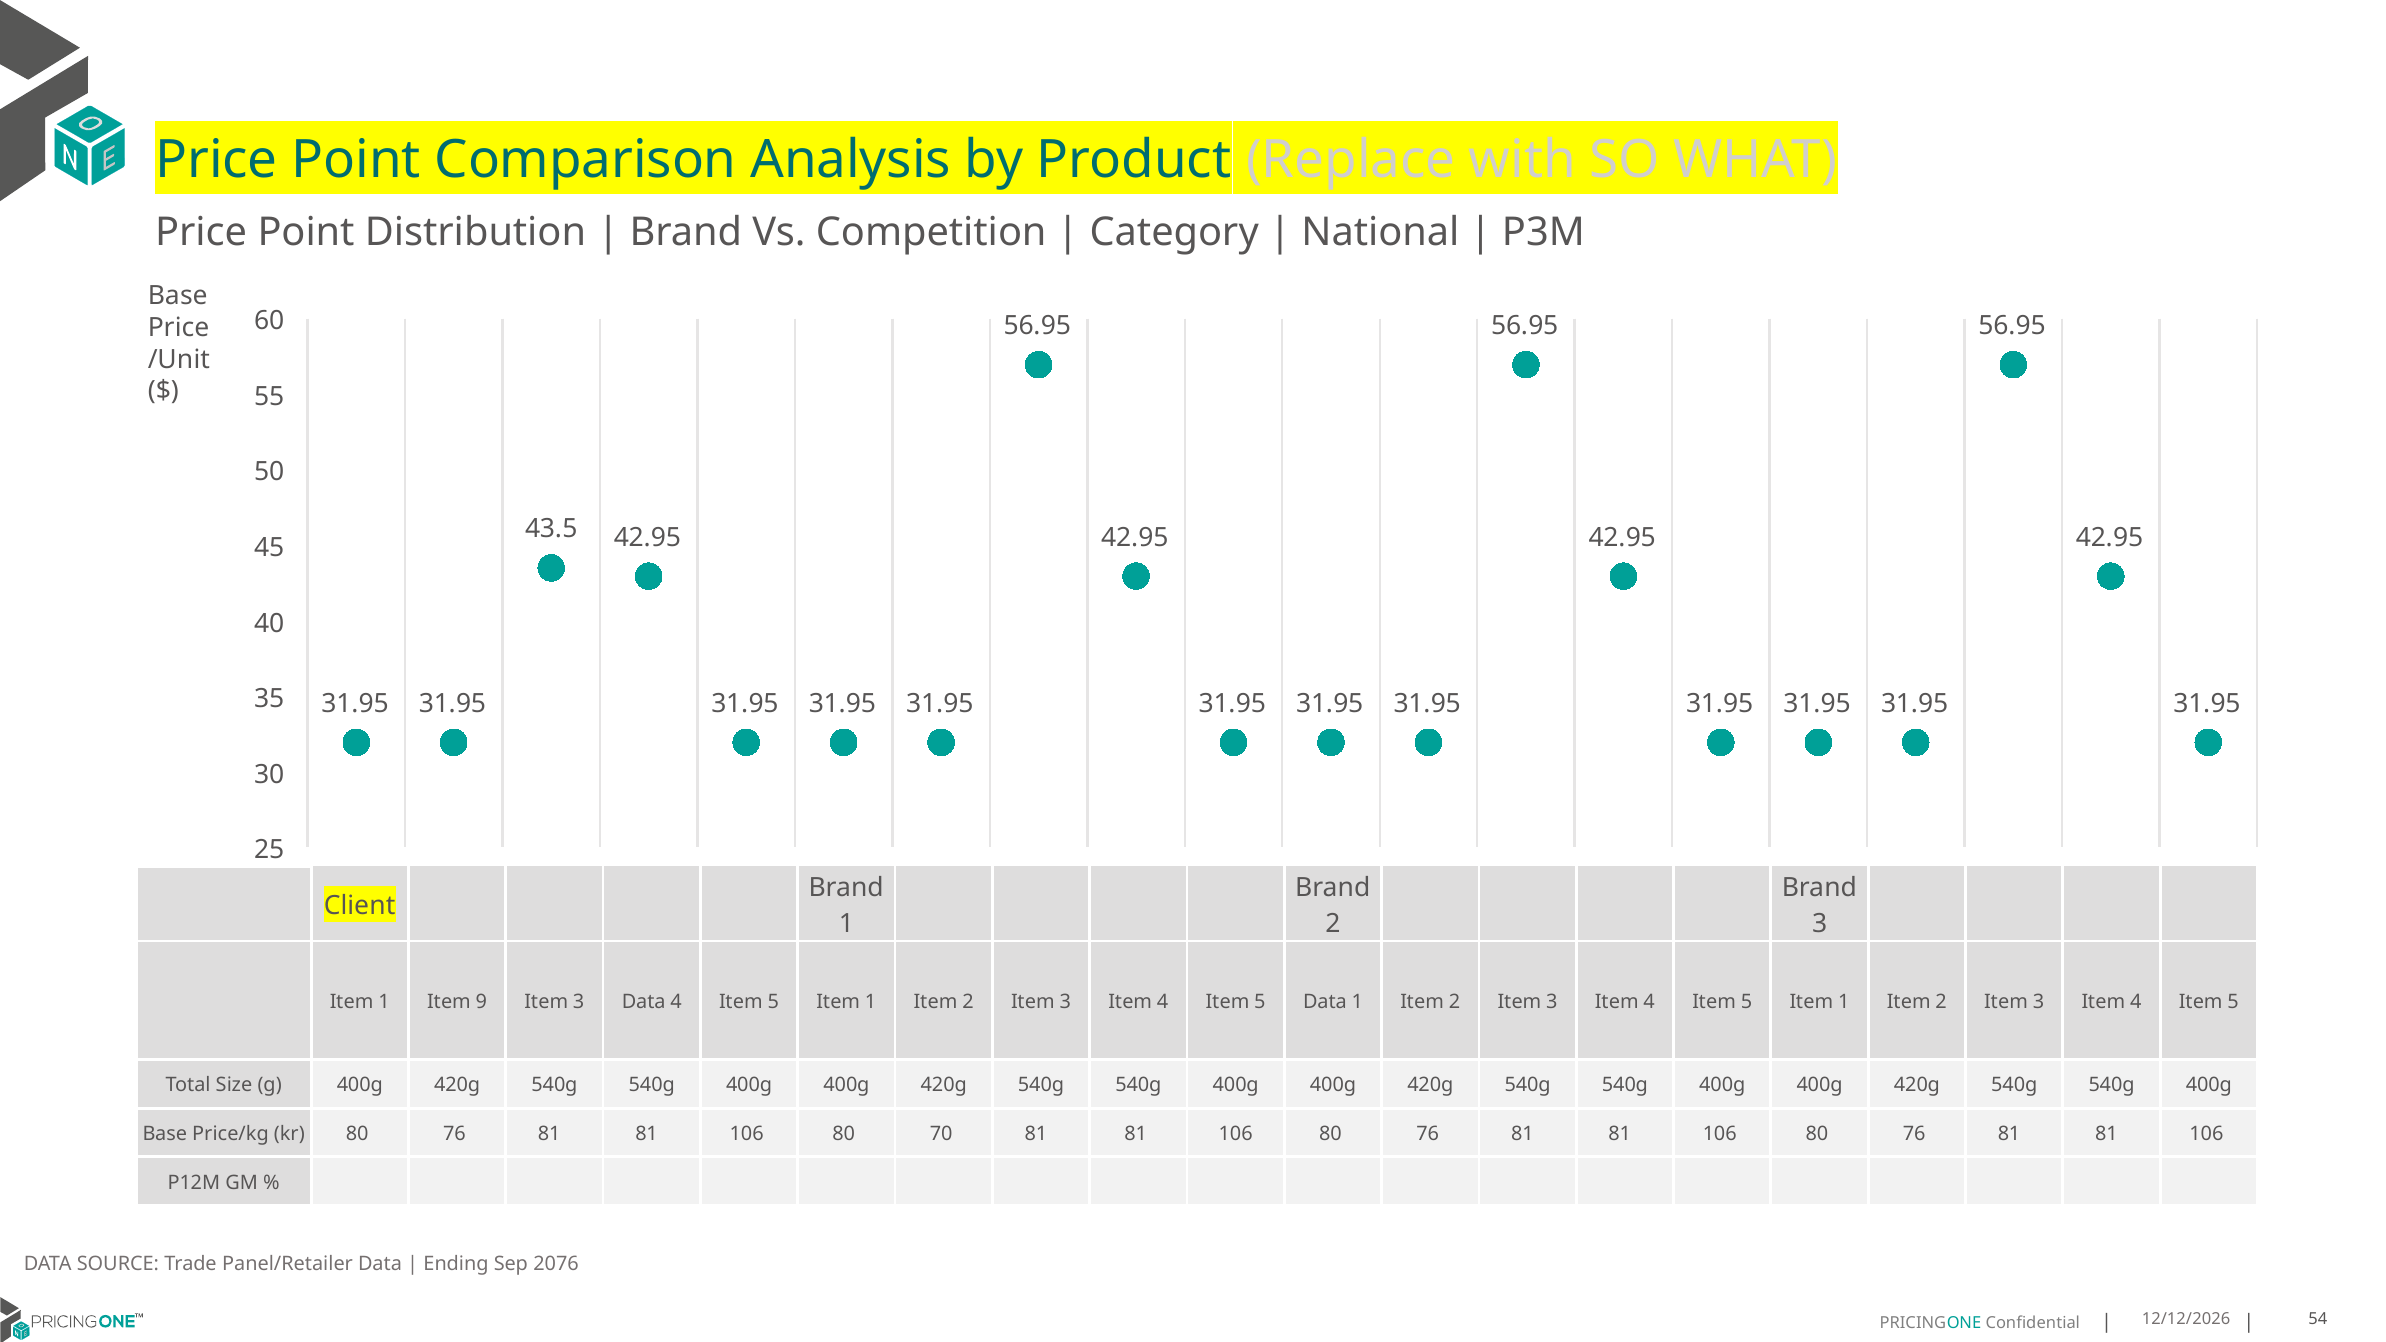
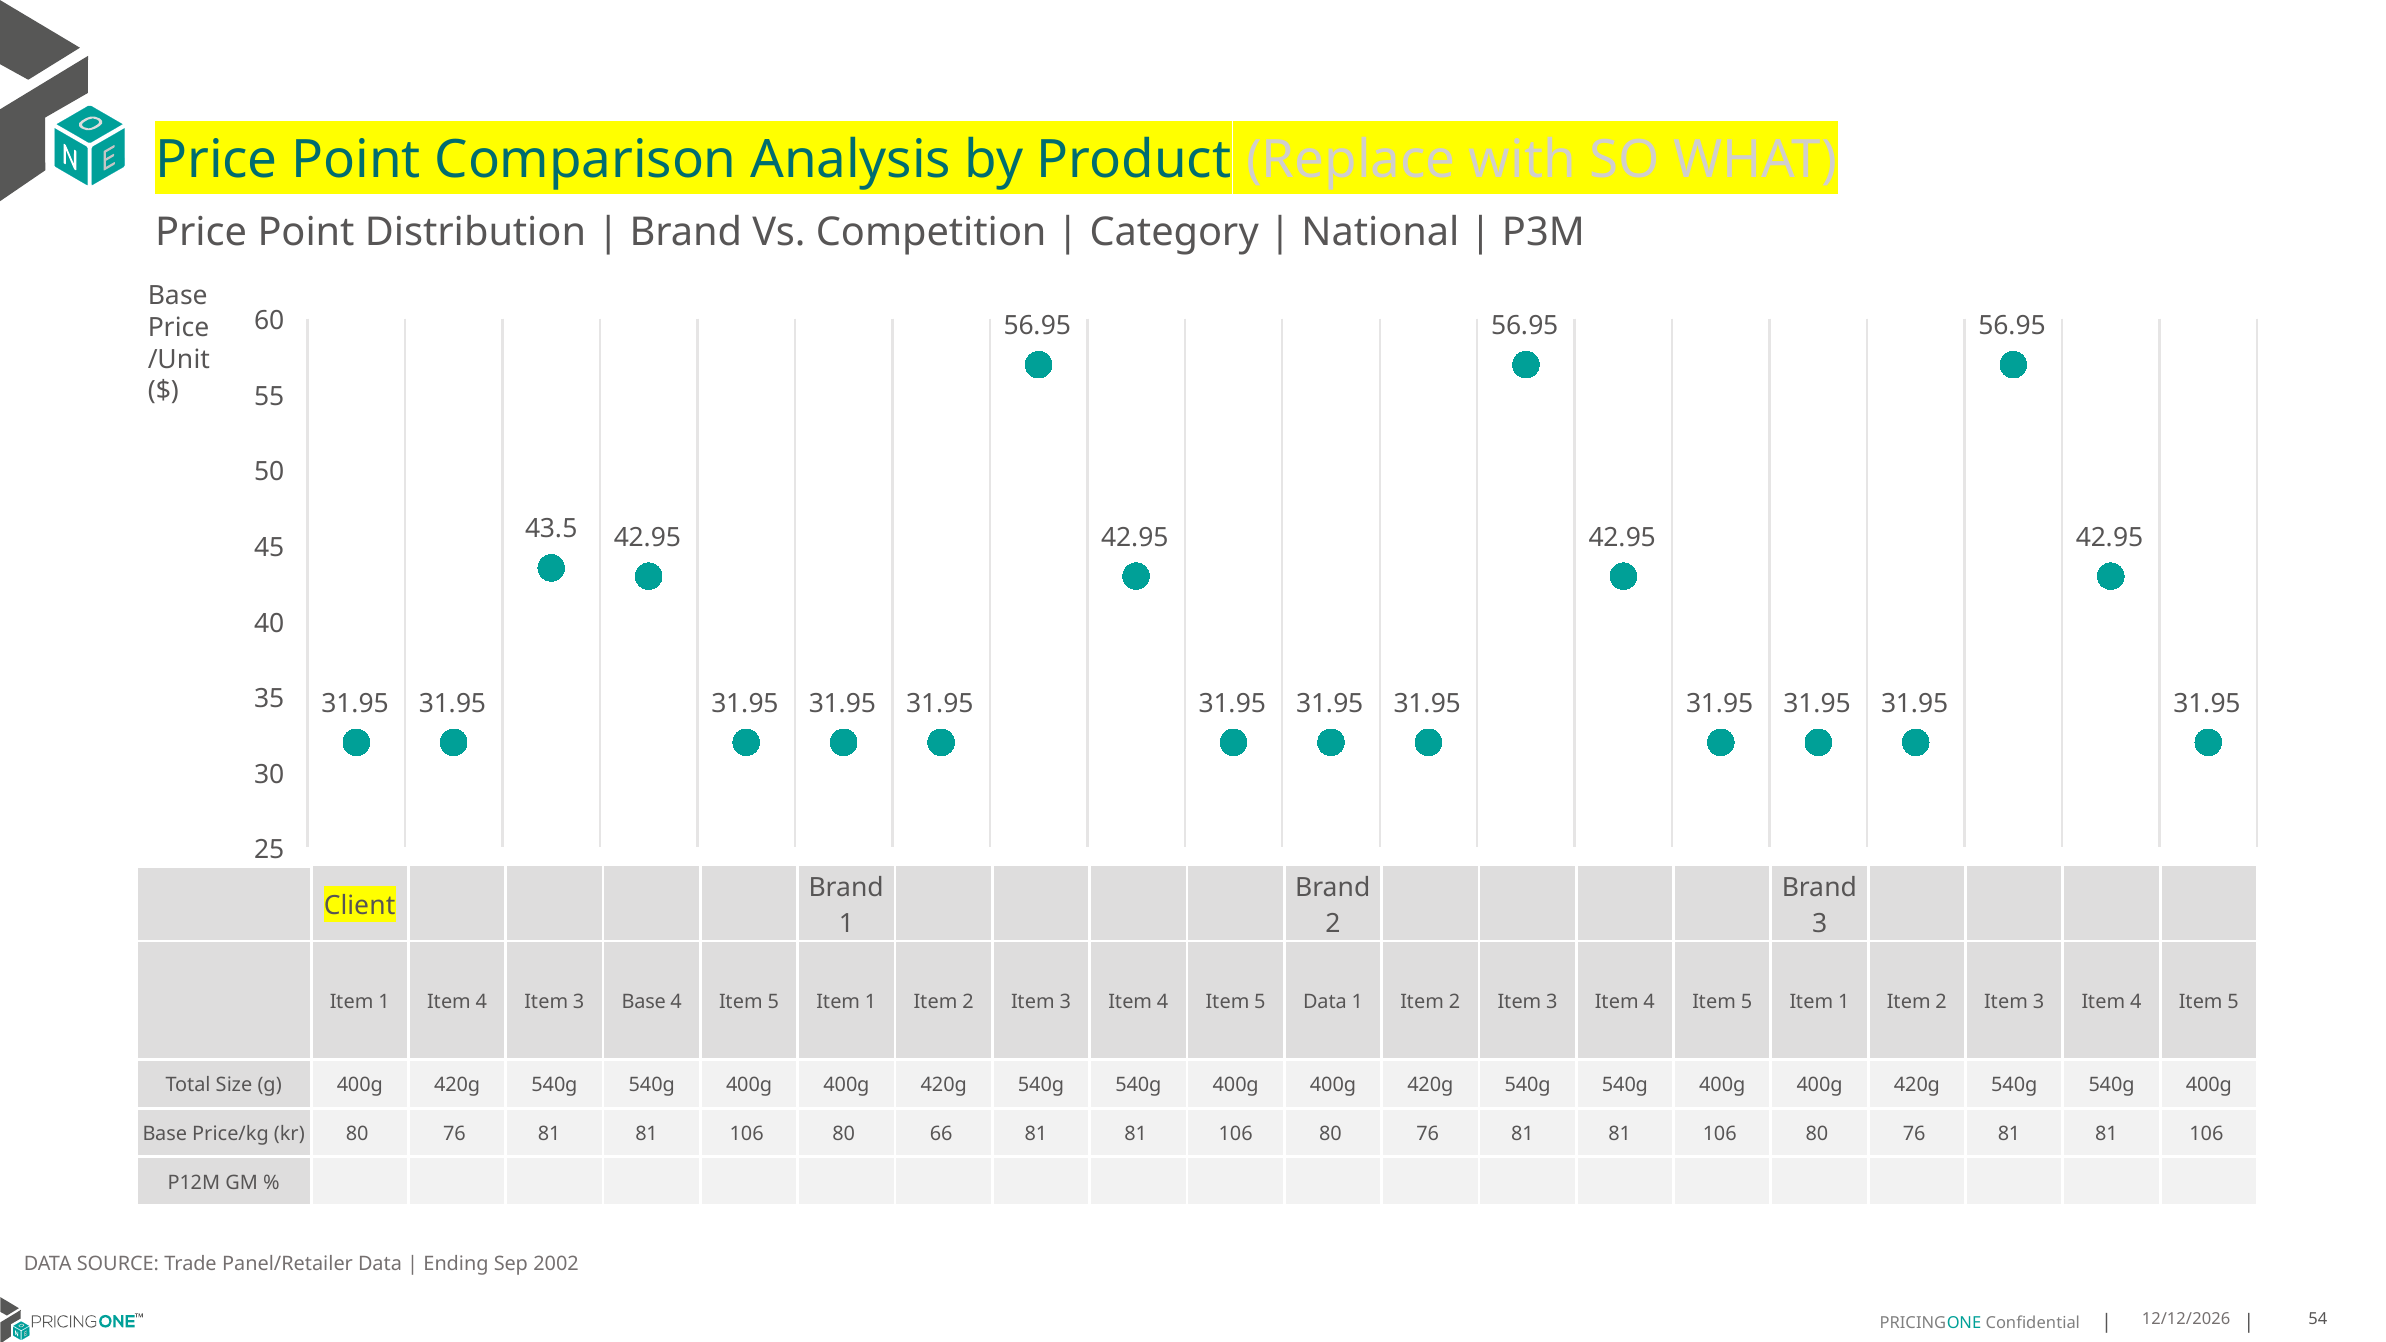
1 Item 9: 9 -> 4 (481, 1002)
3 Data: Data -> Base (644, 1002)
70: 70 -> 66 (941, 1134)
2076: 2076 -> 2002 (556, 1264)
